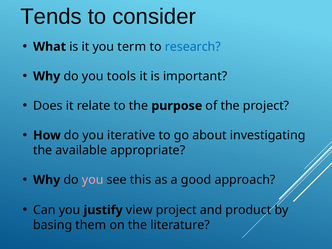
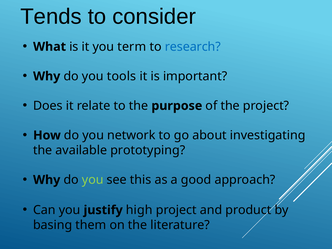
iterative: iterative -> network (131, 135)
appropriate: appropriate -> prototyping (148, 150)
you colour: pink -> light green (93, 180)
view: view -> high (139, 210)
